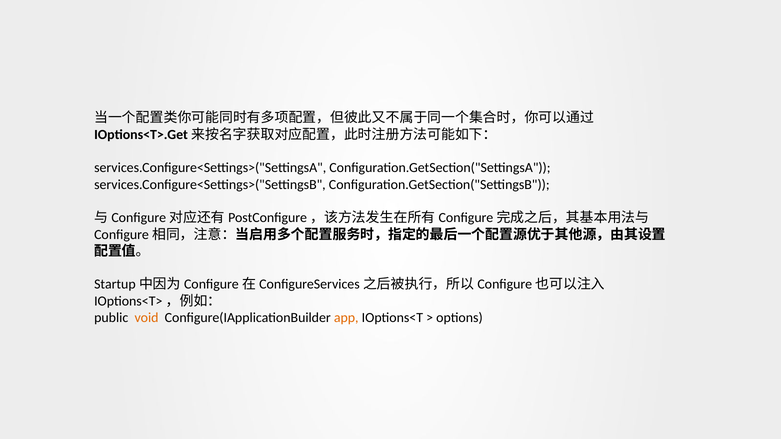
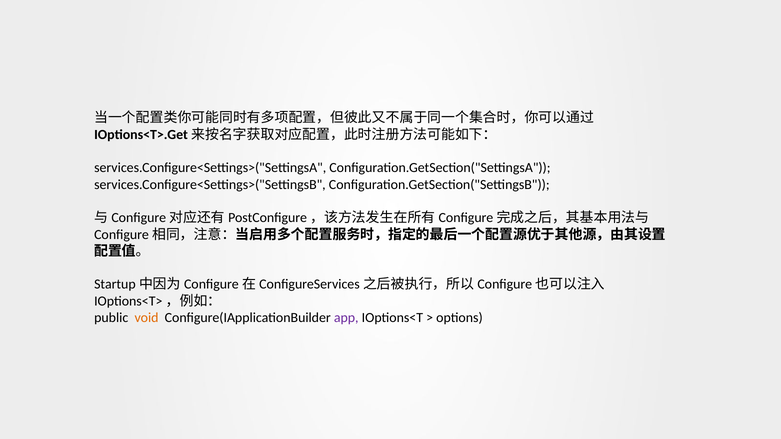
app colour: orange -> purple (346, 318)
